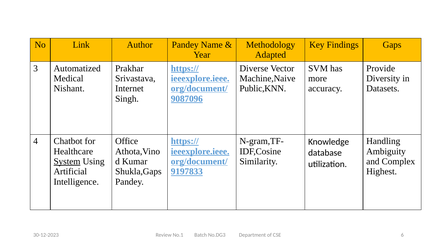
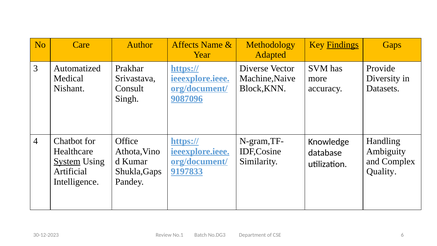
Link: Link -> Care (81, 45)
Author Pandey: Pandey -> Affects (185, 45)
Findings underline: none -> present (343, 45)
Internet: Internet -> Consult (129, 88)
Public,KNN: Public,KNN -> Block,KNN (263, 88)
Highest: Highest -> Quality (382, 171)
